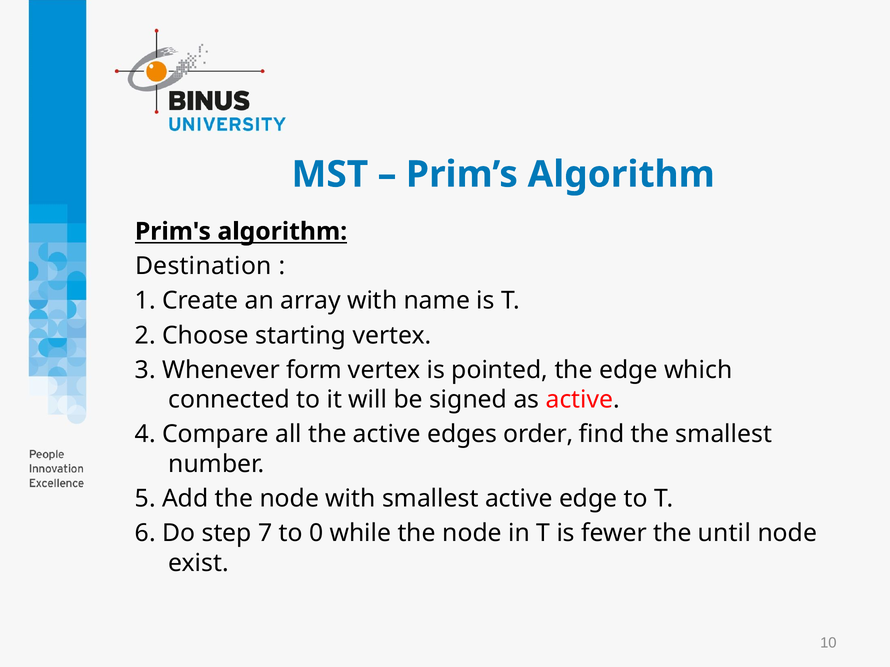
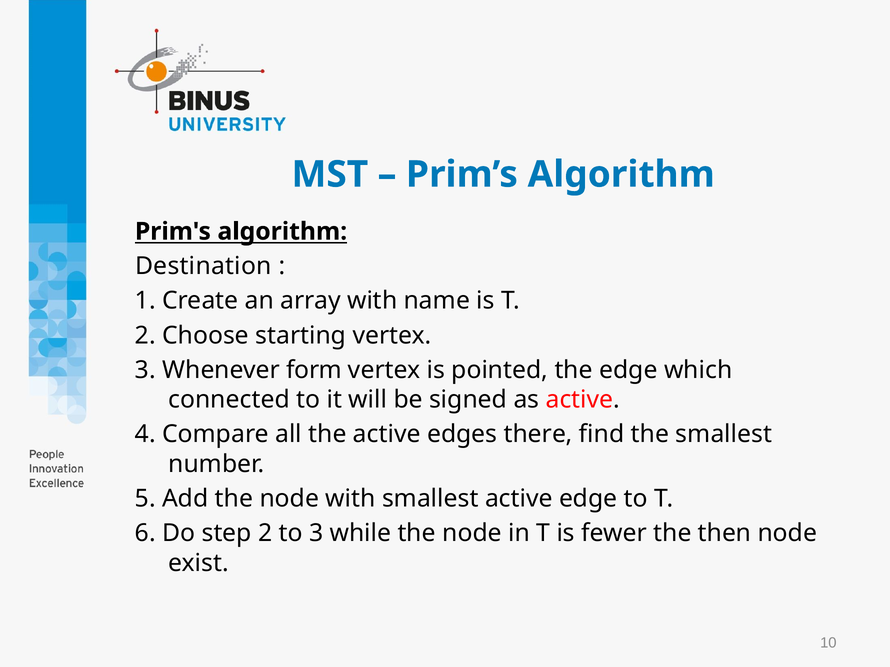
order: order -> there (538, 435)
step 7: 7 -> 2 (265, 534)
to 0: 0 -> 3 (316, 534)
until: until -> then (725, 534)
